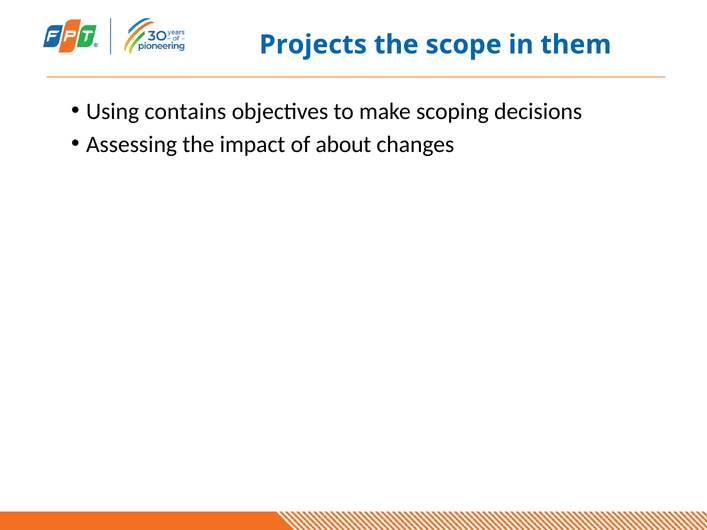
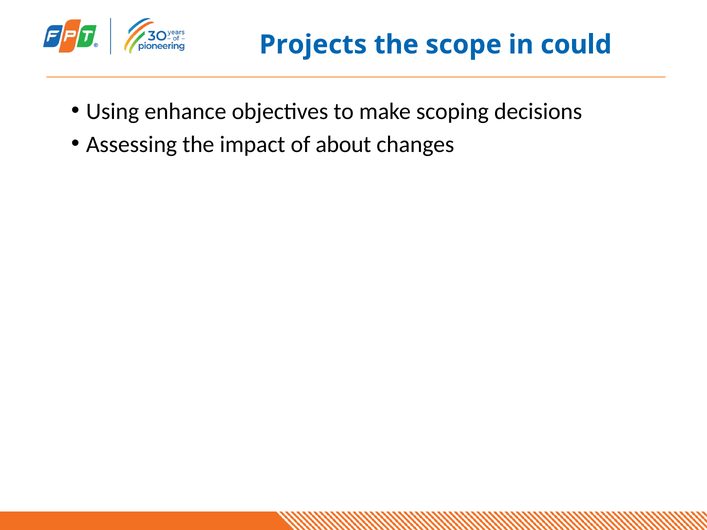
them: them -> could (576, 45)
contains: contains -> enhance (185, 111)
